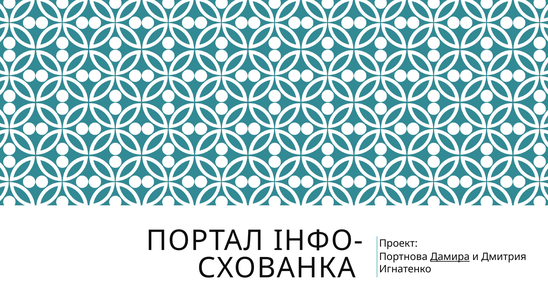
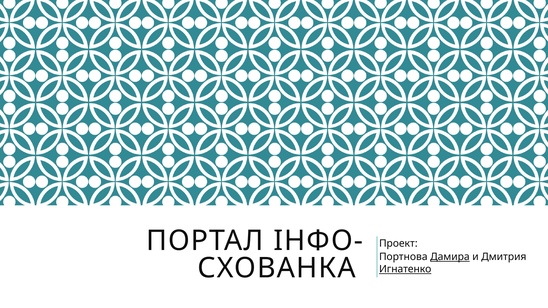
Игнатенко underline: none -> present (405, 269)
